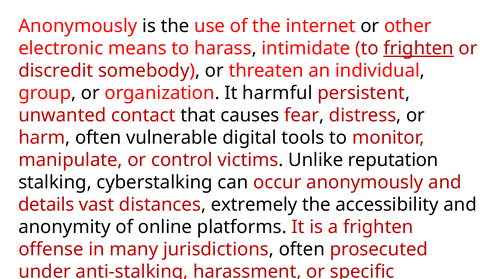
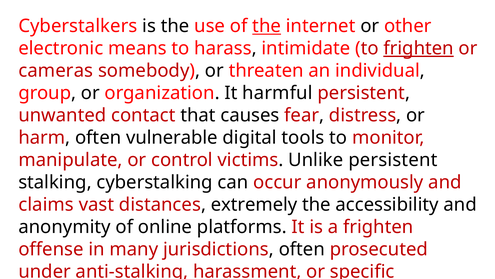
Anonymously: Anonymously -> Cyberstalkers (78, 26)
the underline: none -> present (267, 26)
discredit: discredit -> cameras (56, 71)
Unlike reputation: reputation -> persistent (393, 160)
details: details -> claims (46, 204)
